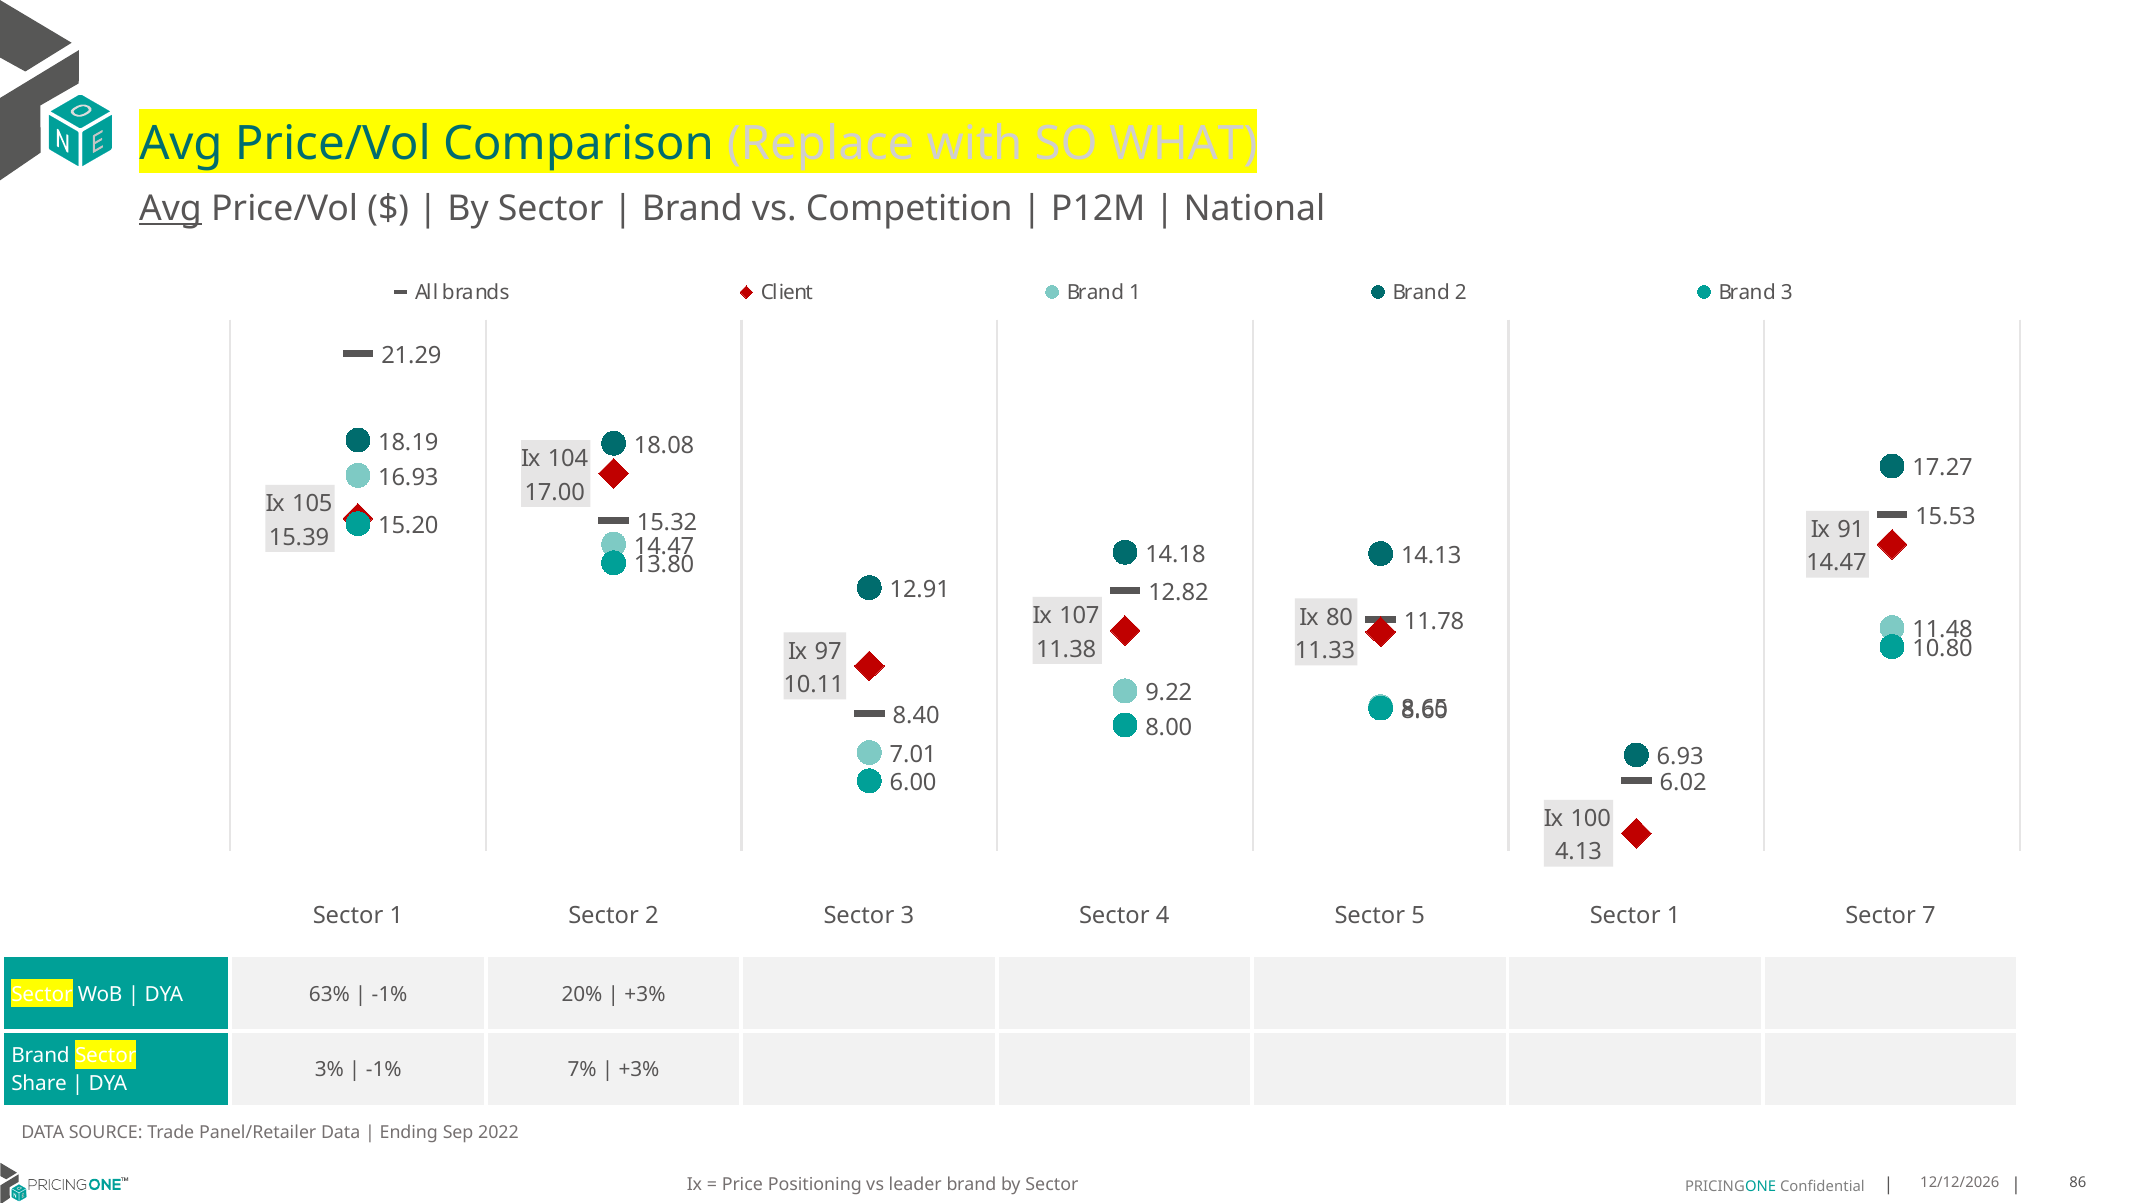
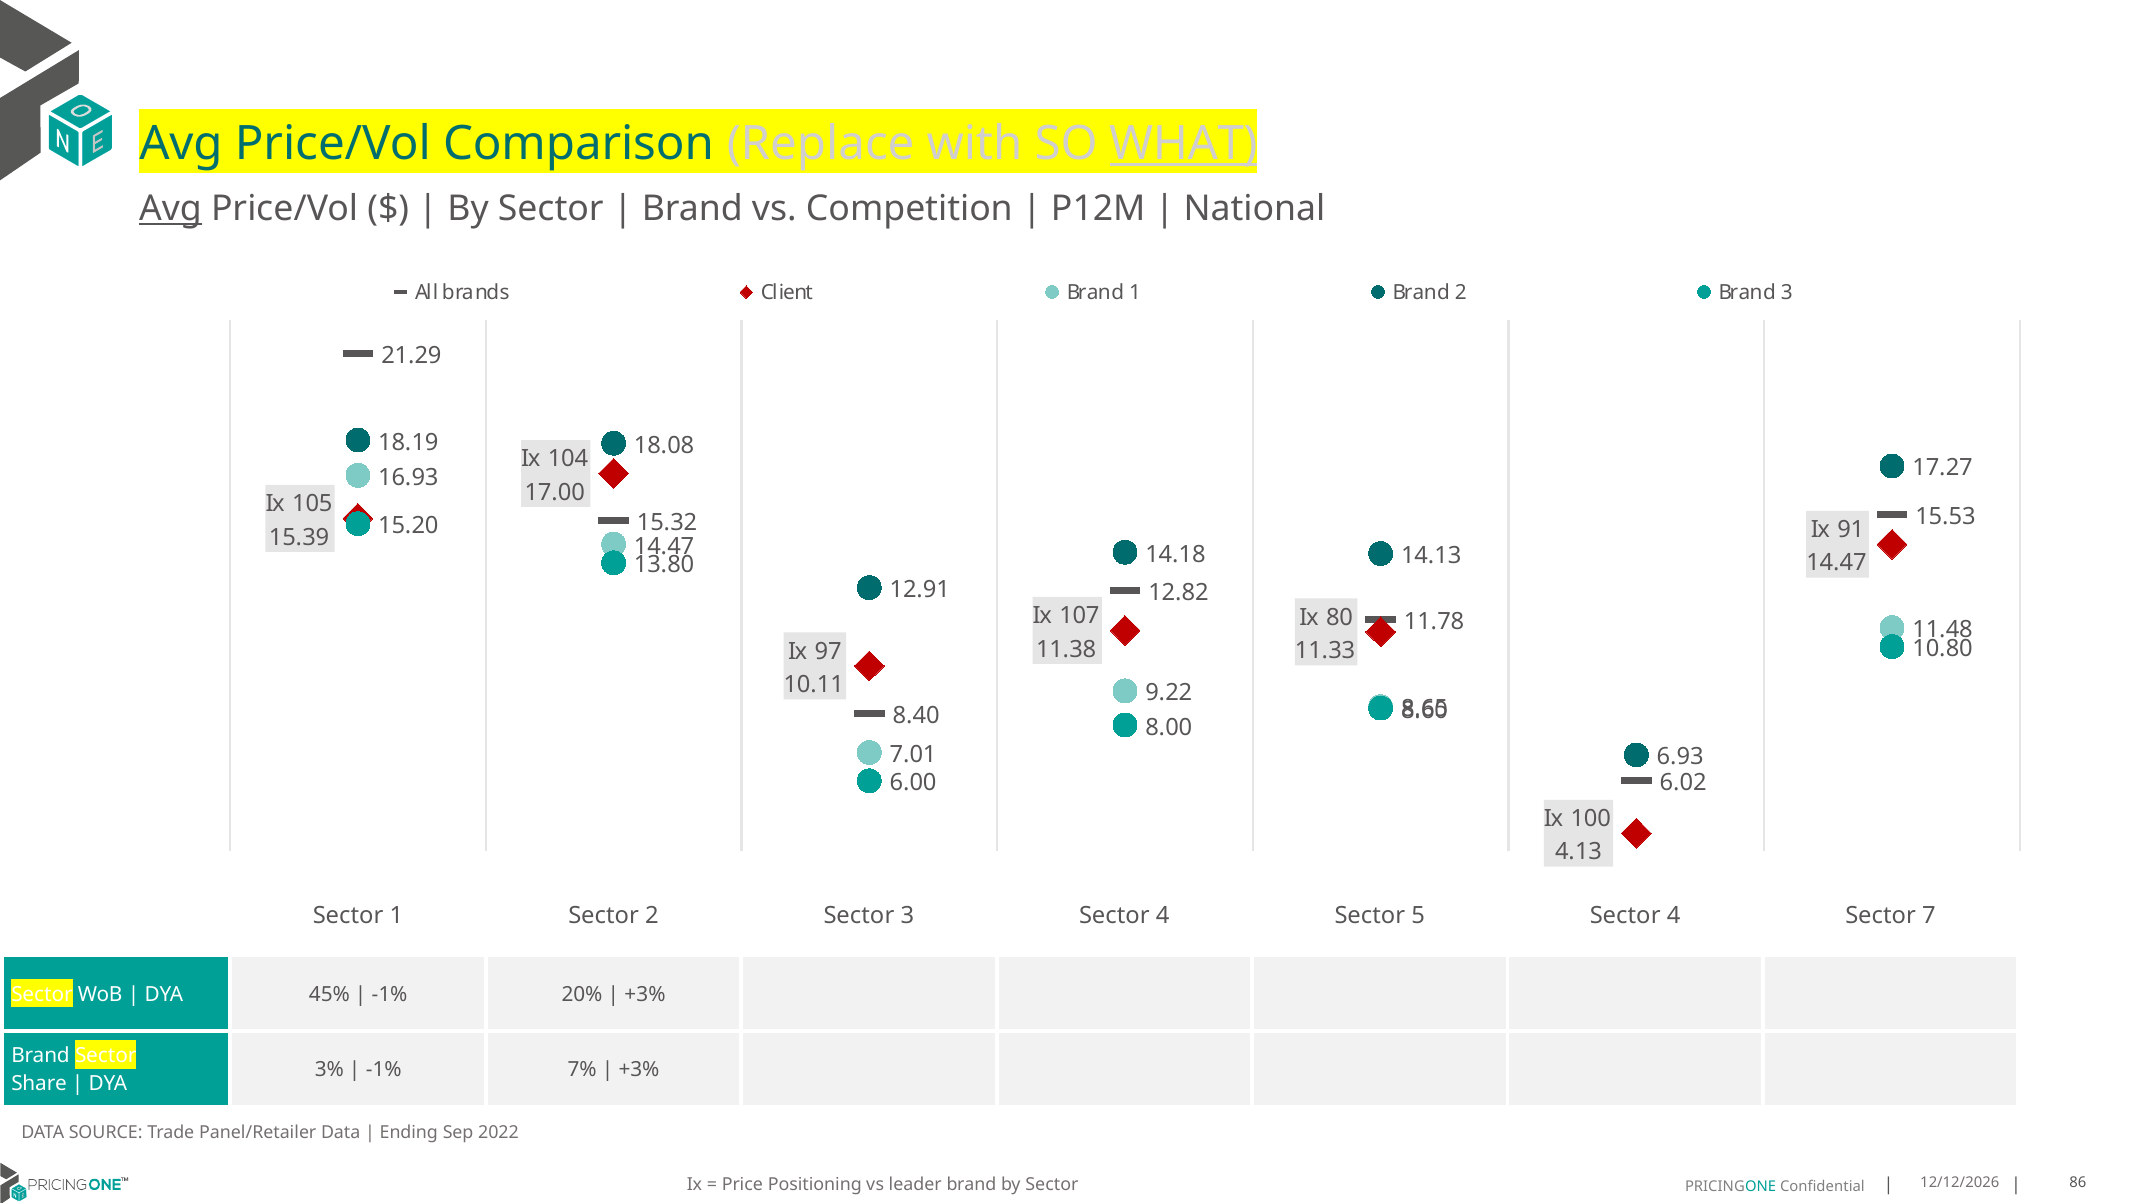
WHAT underline: none -> present (1183, 144)
5 Sector 1: 1 -> 4 (1674, 916)
63%: 63% -> 45% (329, 994)
